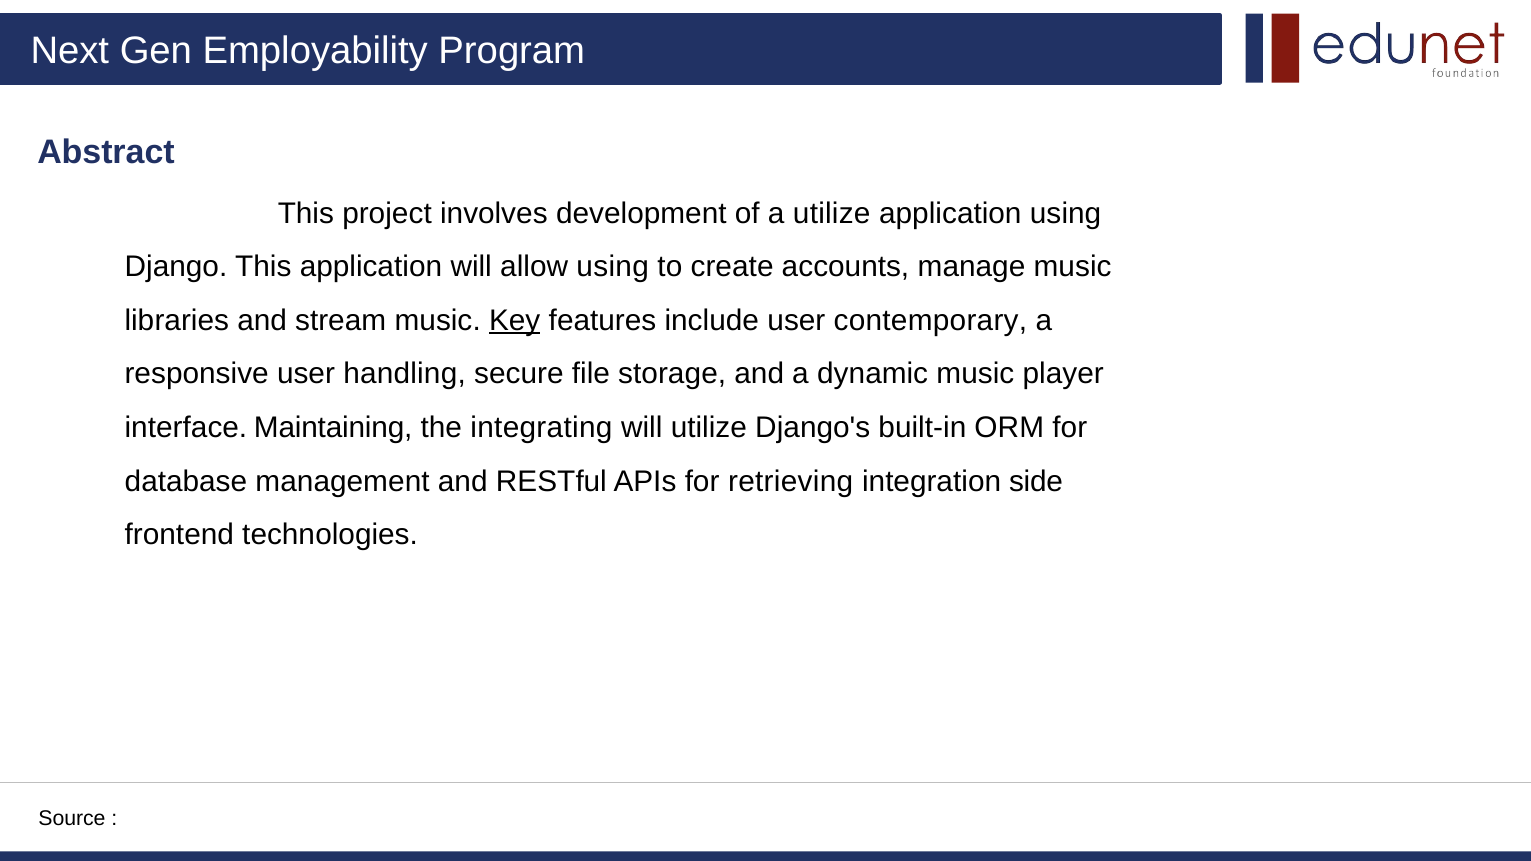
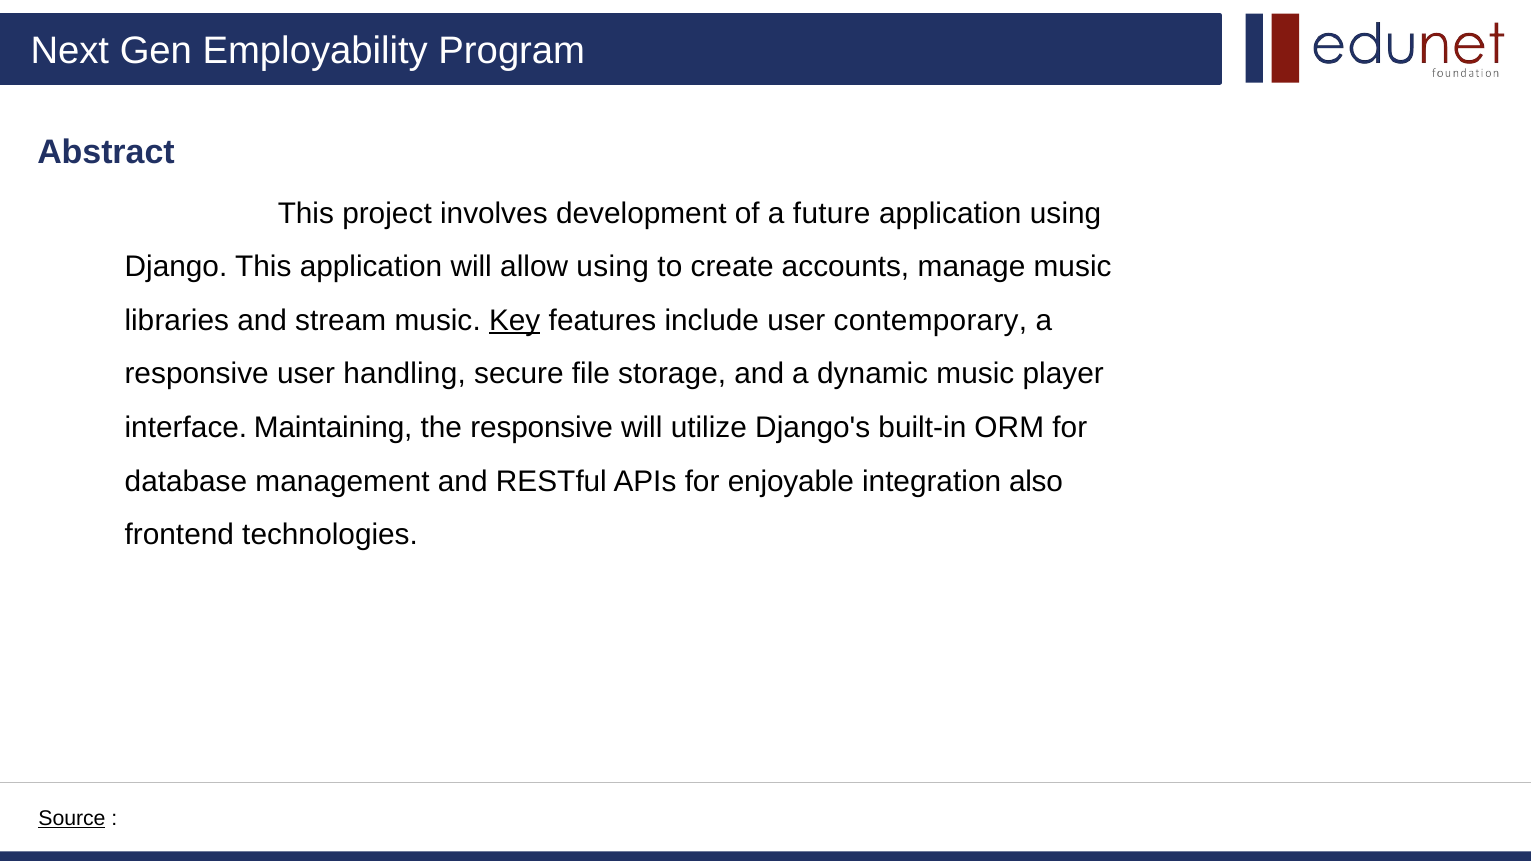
a utilize: utilize -> future (832, 213)
the integrating: integrating -> responsive (542, 428)
retrieving: retrieving -> enjoyable (791, 481)
side: side -> also (1036, 481)
Source underline: none -> present (72, 819)
